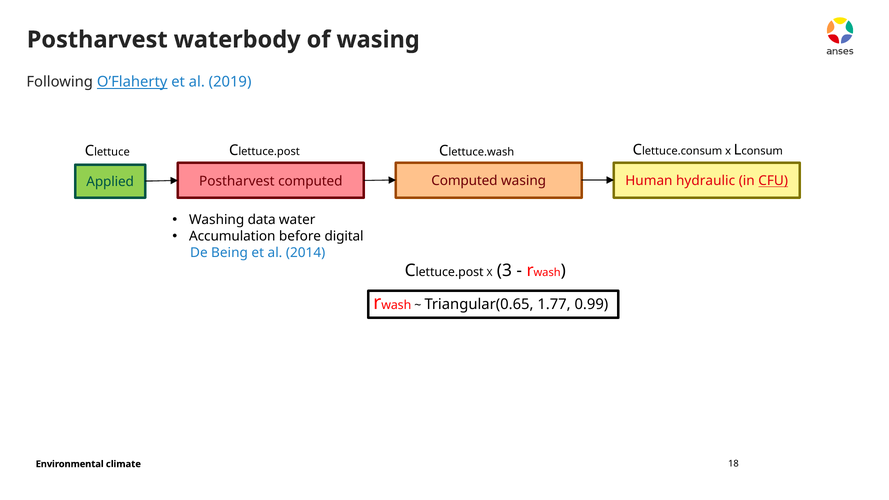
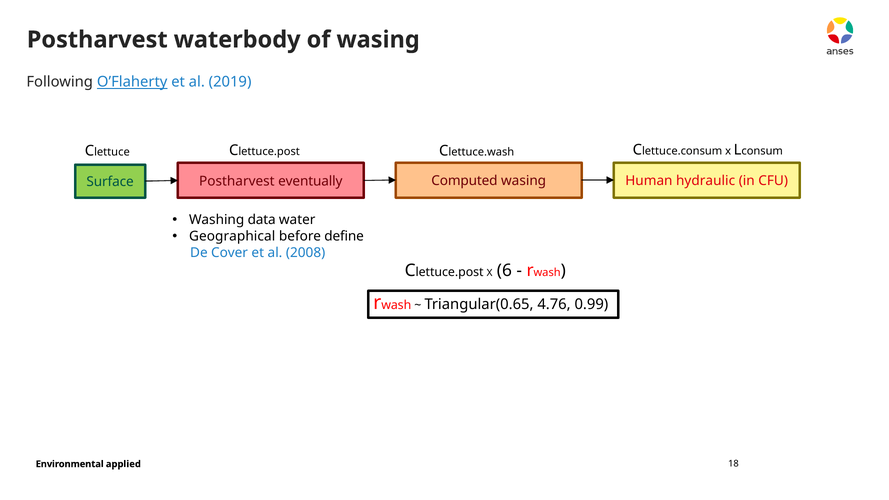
CFU underline: present -> none (773, 181)
Postharvest computed: computed -> eventually (310, 181)
Applied: Applied -> Surface (110, 182)
Accumulation: Accumulation -> Geographical (232, 236)
digital: digital -> define (344, 236)
Being: Being -> Cover (230, 253)
2014: 2014 -> 2008 (306, 253)
3: 3 -> 6 (504, 271)
1.77: 1.77 -> 4.76 (554, 304)
climate: climate -> applied (123, 464)
